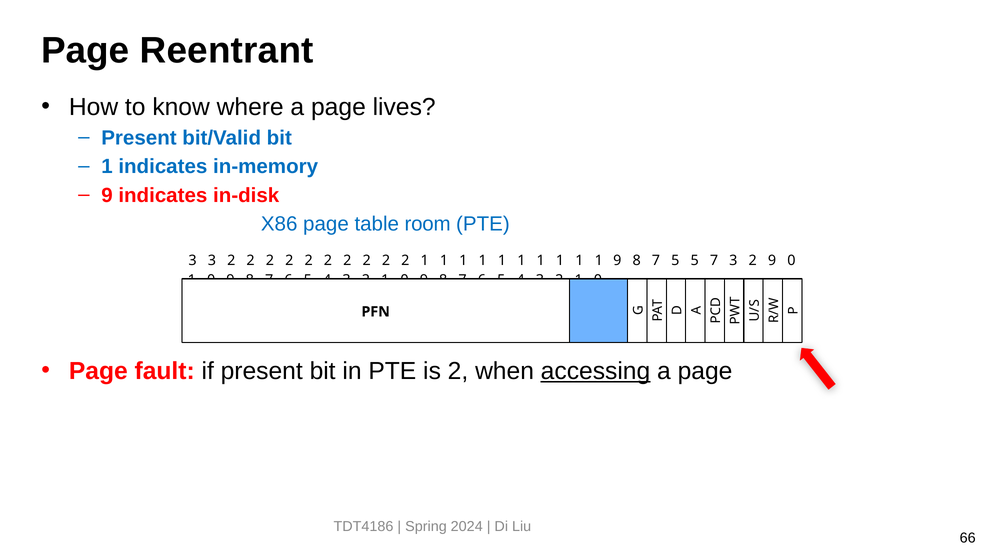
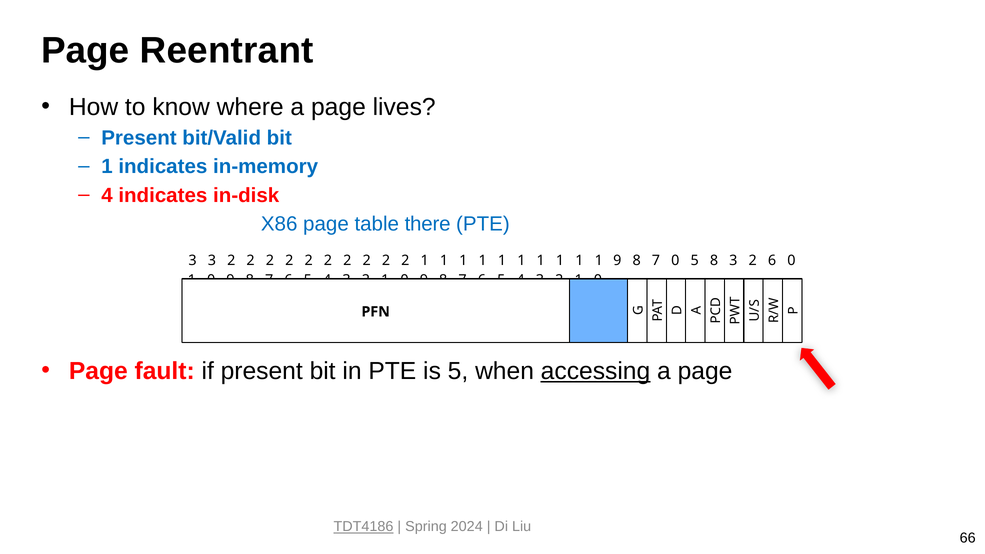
9: 9 -> 4 (107, 195)
room: room -> there (428, 224)
7 5: 5 -> 0 (675, 260)
5 7: 7 -> 8 (714, 260)
3 2 9: 9 -> 6 (772, 260)
is 2: 2 -> 5 (458, 371)
TDT4186 underline: none -> present (363, 527)
